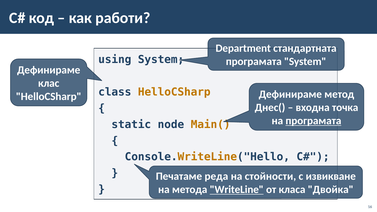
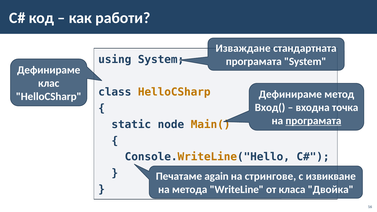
Department: Department -> Изваждане (243, 48)
Днес(: Днес( -> Вход( (270, 108)
реда: реда -> again (217, 176)
стойности: стойности -> стрингове (270, 176)
WriteLine underline: present -> none (237, 190)
